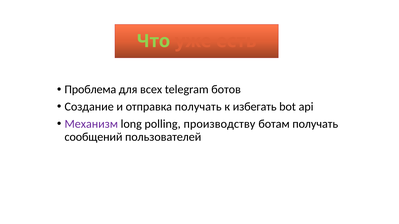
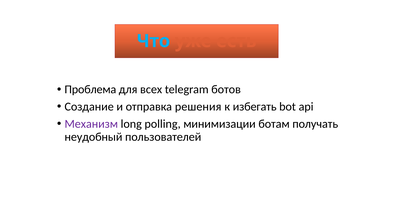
Что colour: light green -> light blue (153, 41)
отправка получать: получать -> решения (198, 107)
производству: производству -> минимизации (220, 124)
сообщений: сообщений -> неудобный (93, 137)
